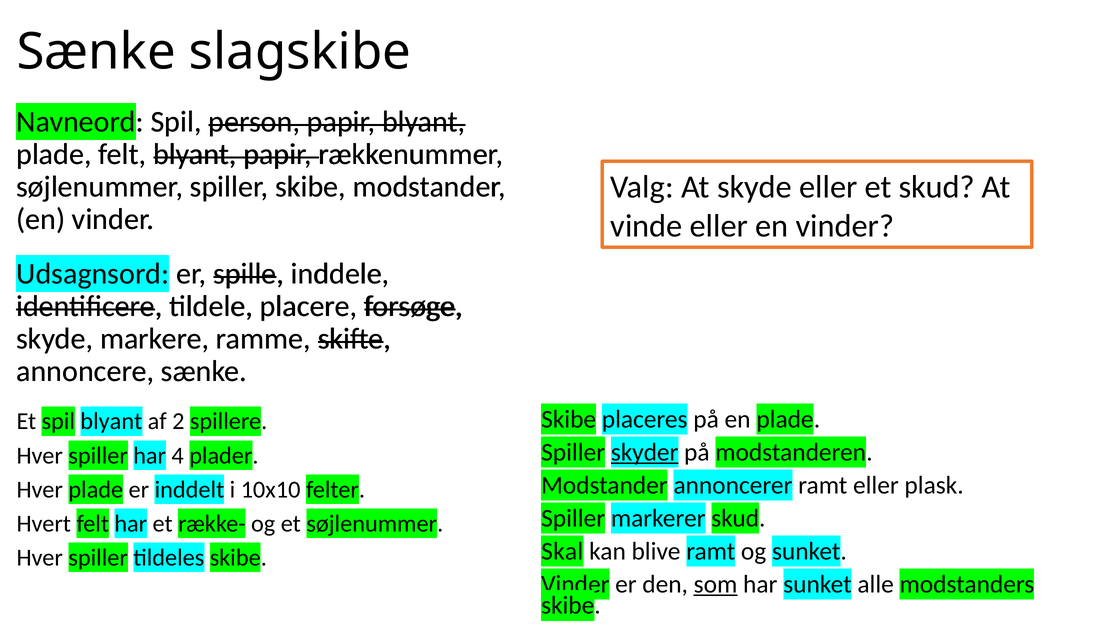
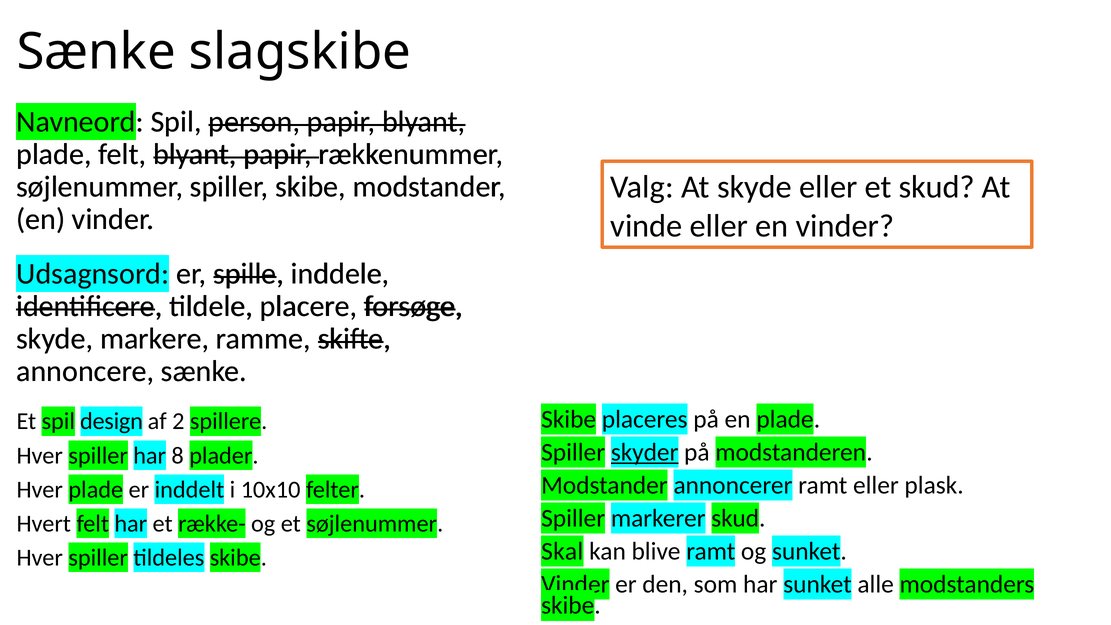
spil blyant: blyant -> design (111, 421)
4: 4 -> 8 (178, 455)
som underline: present -> none (716, 584)
